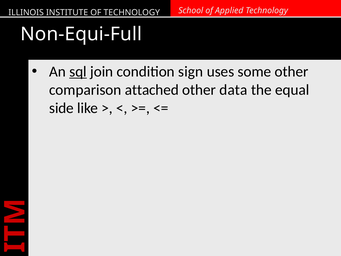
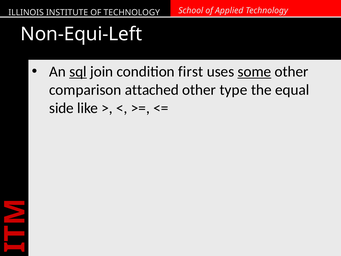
Non-Equi-Full: Non-Equi-Full -> Non-Equi-Left (81, 34)
sign: sign -> first (191, 72)
some underline: none -> present (254, 72)
data: data -> type (233, 90)
